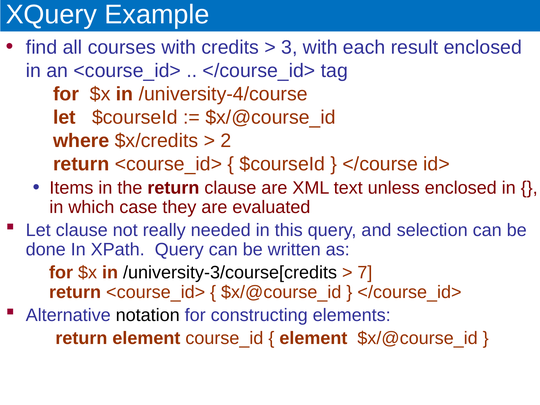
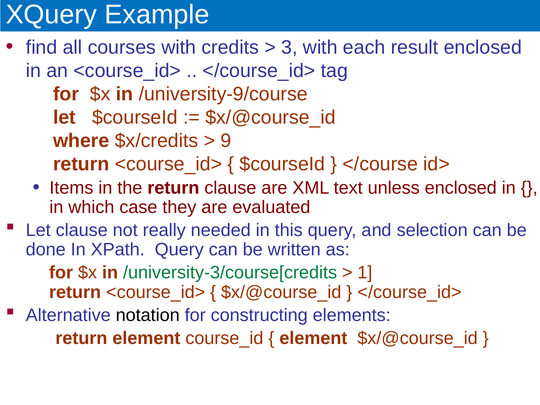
/university-4/course: /university-4/course -> /university-9/course (223, 94)
2: 2 -> 9 (226, 141)
/university-3/course[credits colour: black -> green (230, 273)
7: 7 -> 1 (365, 273)
